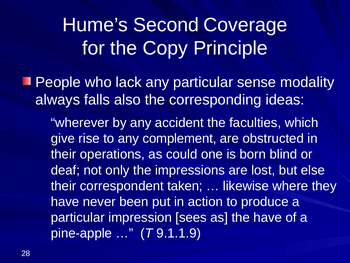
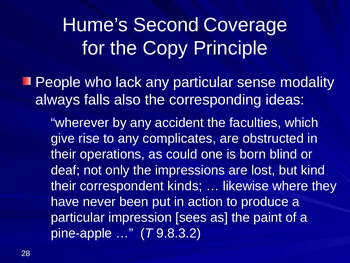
complement: complement -> complicates (179, 138)
else: else -> kind (313, 170)
taken: taken -> kinds (185, 186)
the have: have -> paint (268, 217)
9.1.1.9: 9.1.1.9 -> 9.8.3.2 (179, 233)
